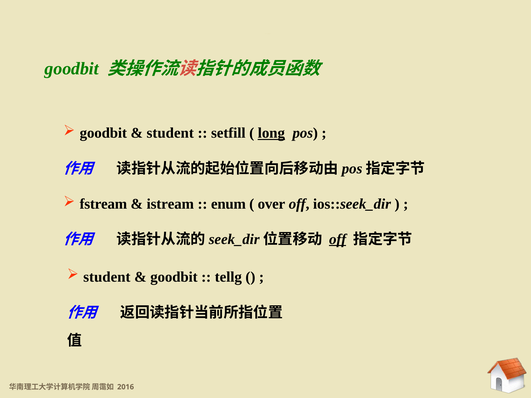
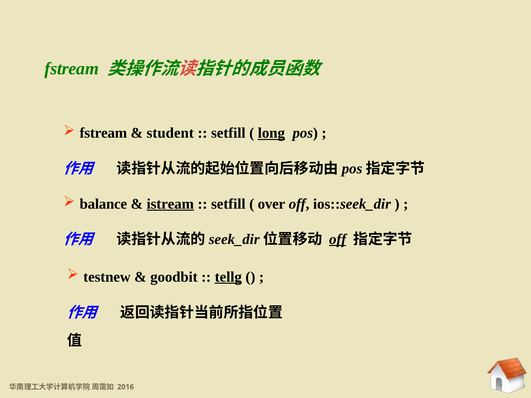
goodbit: goodbit -> fstream (72, 69)
goodbit: goodbit -> fstream (103, 133)
fstream: fstream -> balance (103, 204)
istream underline: none -> present (170, 204)
enum: enum -> setfill (228, 204)
student: student -> testnew (107, 277)
tellg underline: none -> present (228, 277)
